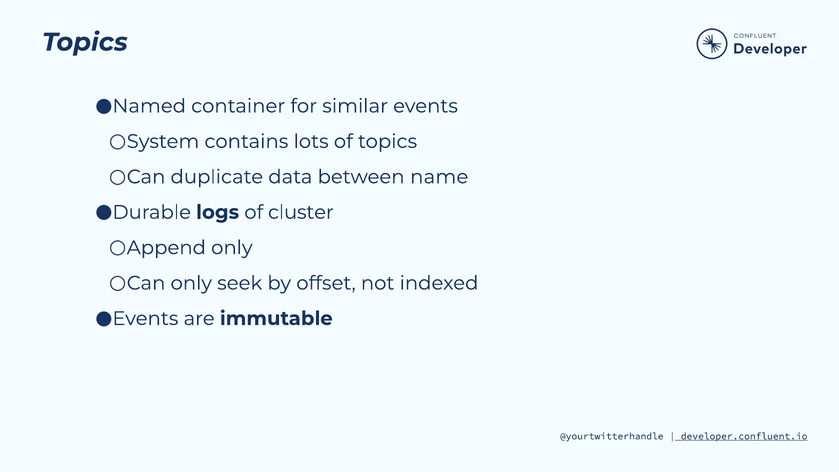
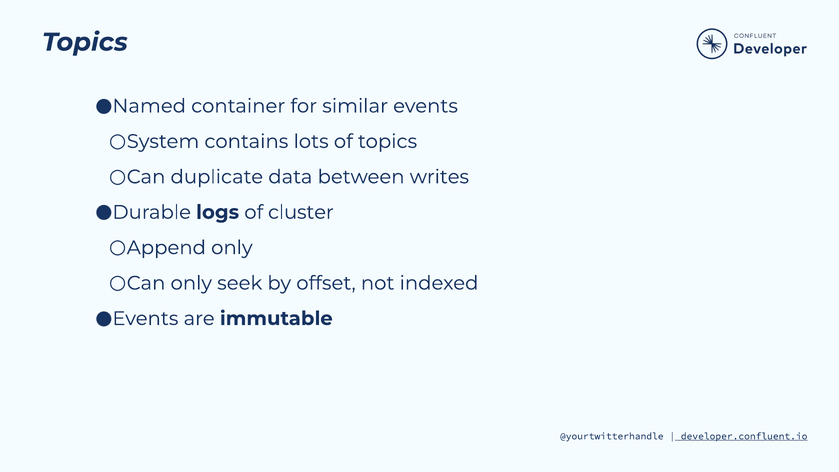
name: name -> writes (439, 177)
